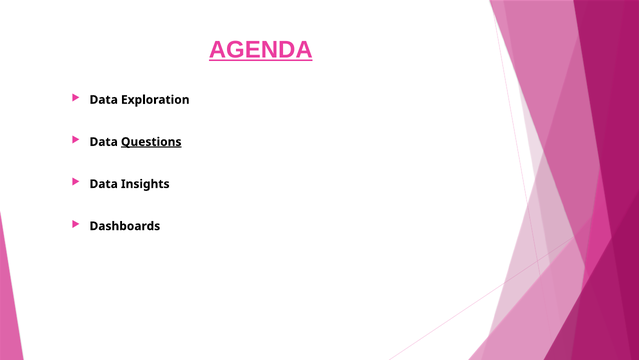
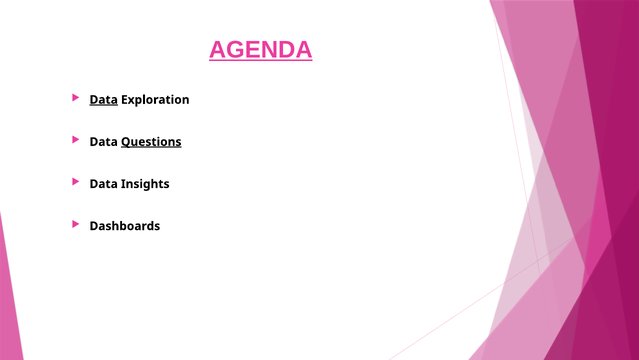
Data underline: none -> present (104, 100)
